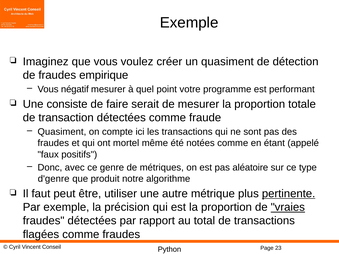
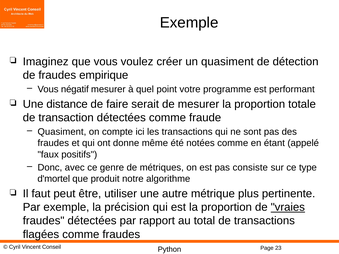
consiste: consiste -> distance (67, 104)
mortel: mortel -> donne (126, 143)
aléatoire: aléatoire -> consiste (250, 168)
d'genre: d'genre -> d'mortel (54, 179)
pertinente underline: present -> none (289, 194)
